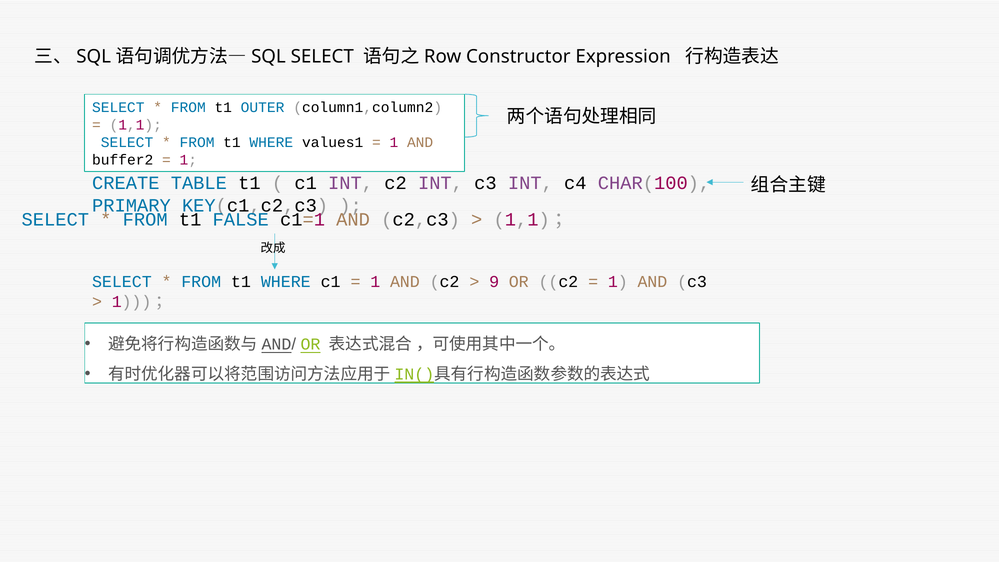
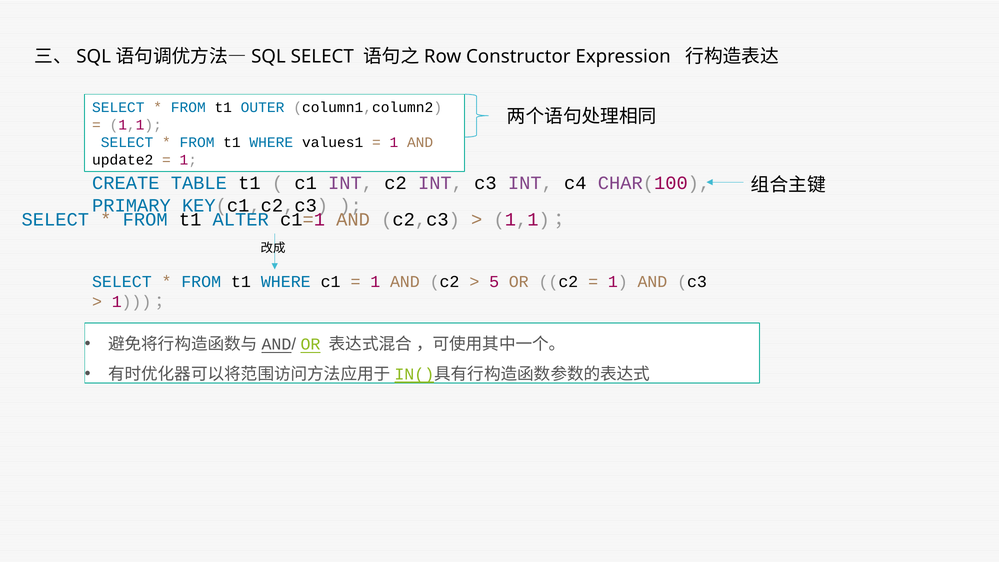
buffer2: buffer2 -> update2 (123, 160)
FALSE: FALSE -> ALTER (241, 219)
9: 9 -> 5 (494, 282)
